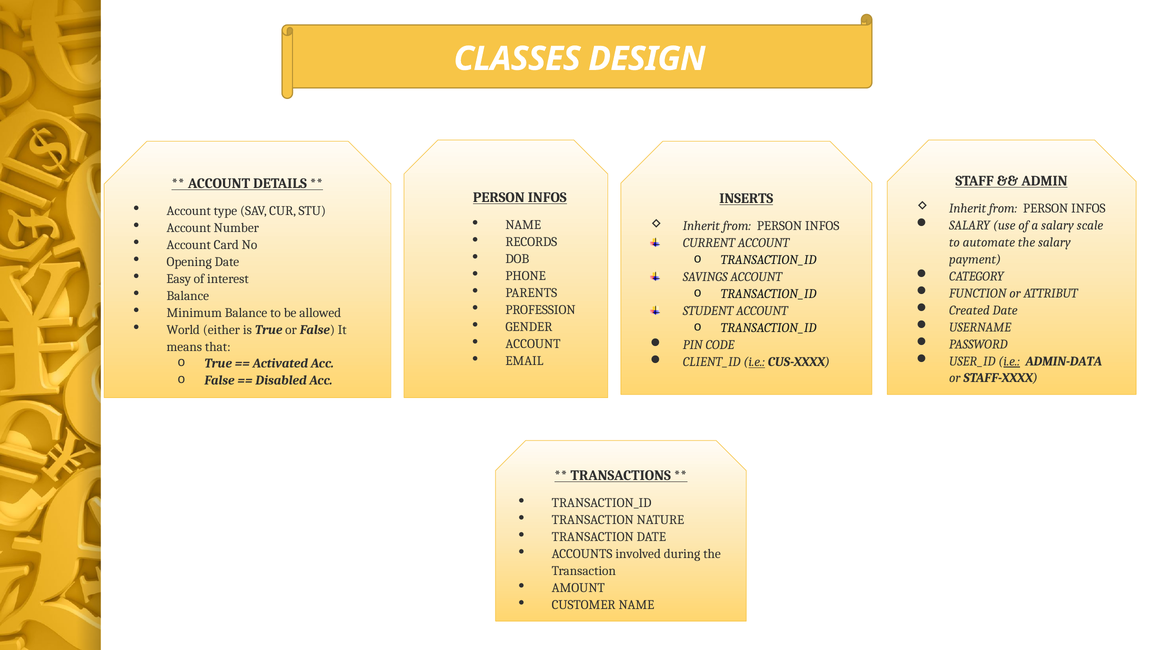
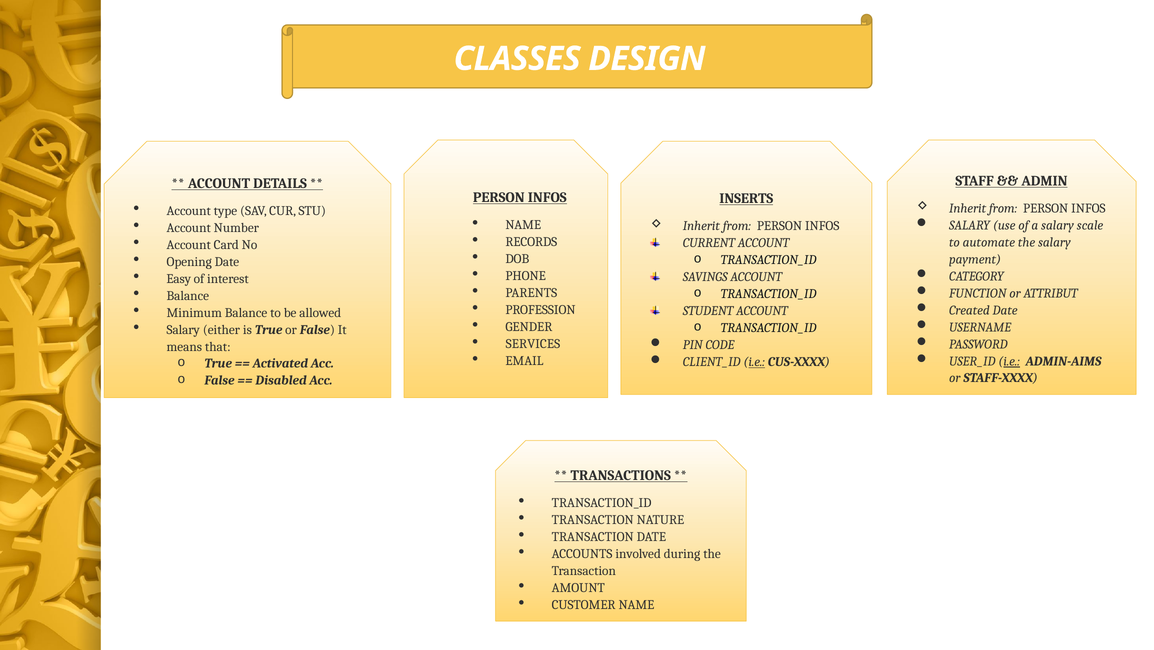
World: World -> Salary (183, 329)
ACCOUNT: ACCOUNT -> SERVICES (533, 343)
ADMIN-DATA: ADMIN-DATA -> ADMIN-AIMS (1064, 361)
